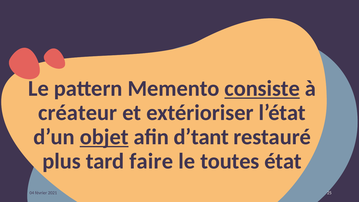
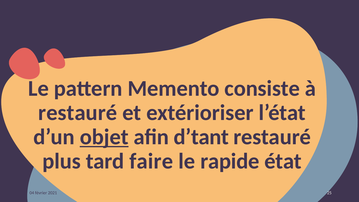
consiste underline: present -> none (262, 88)
créateur: créateur -> restauré (78, 113)
toutes: toutes -> rapide (230, 161)
